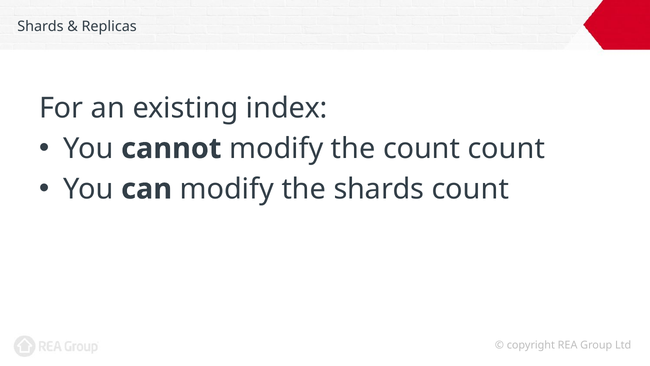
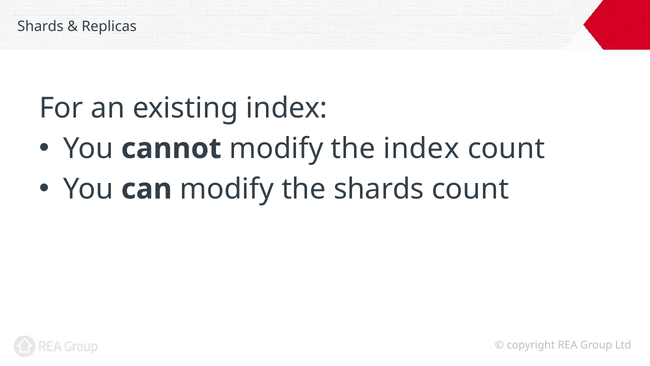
the count: count -> index (421, 148)
